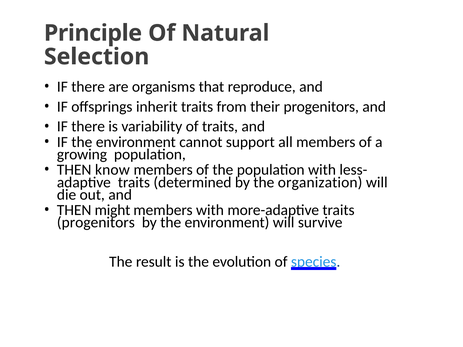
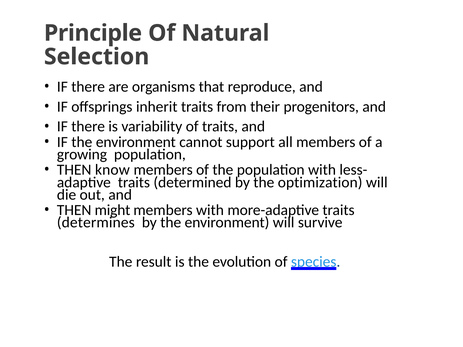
organization: organization -> optimization (320, 182)
progenitors: progenitors -> determines (96, 223)
